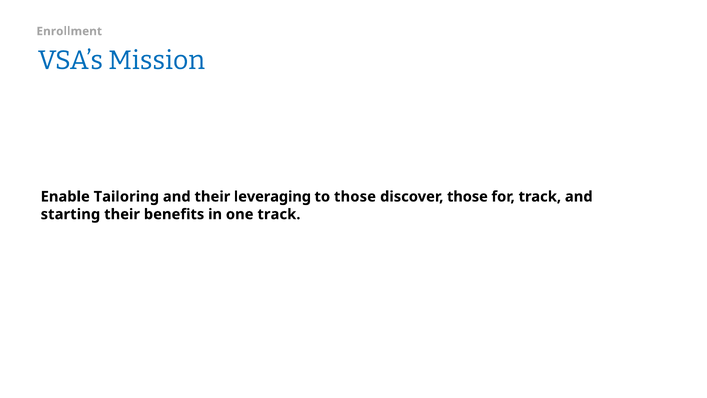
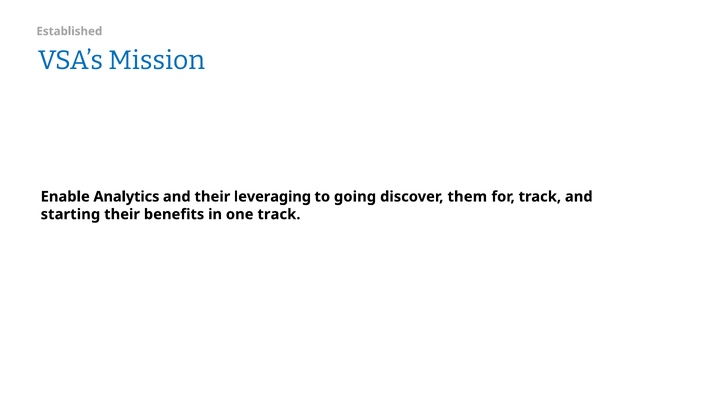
Enrollment: Enrollment -> Established (69, 31)
Tailoring: Tailoring -> Analytics (126, 197)
to those: those -> going (355, 197)
discover those: those -> them (467, 197)
